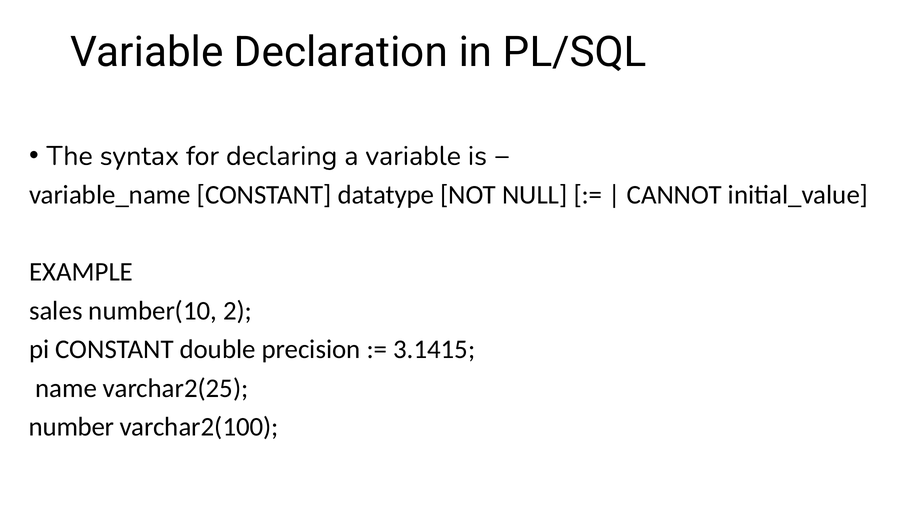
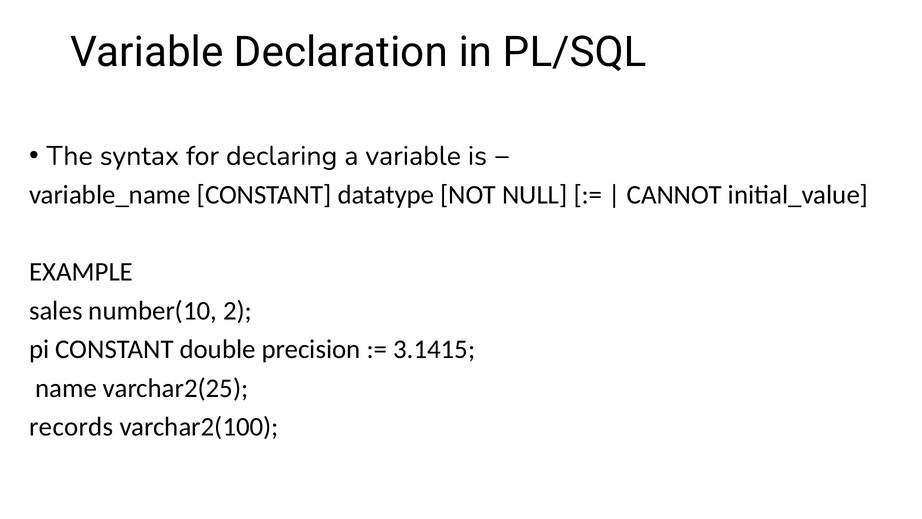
number: number -> records (71, 426)
